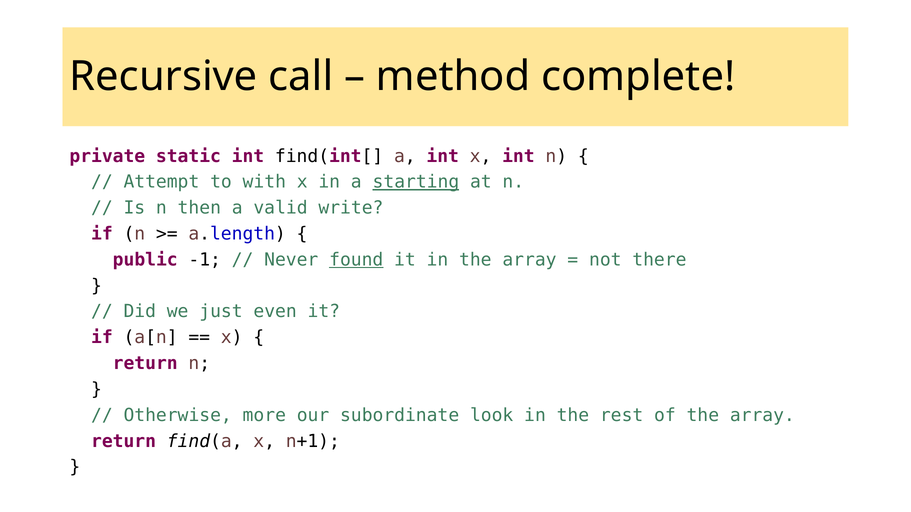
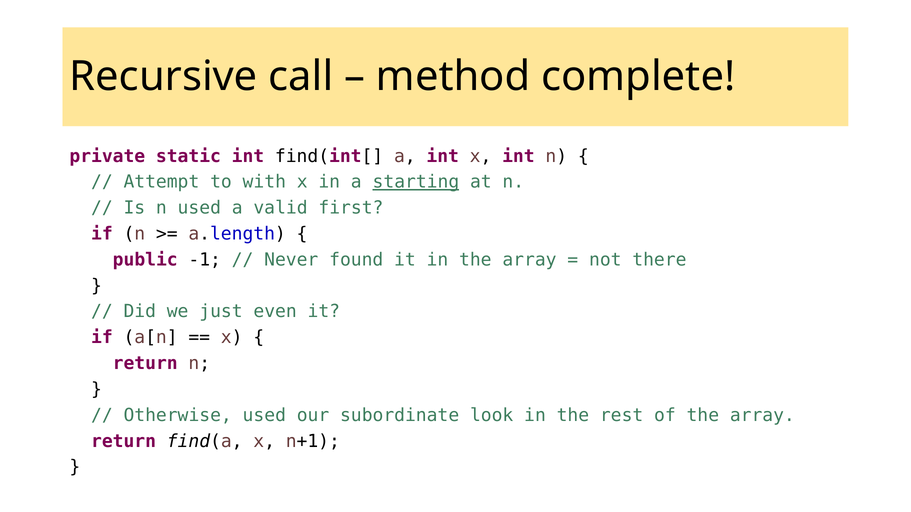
n then: then -> used (199, 208)
write: write -> first (351, 208)
found underline: present -> none (356, 260)
Otherwise more: more -> used (264, 416)
